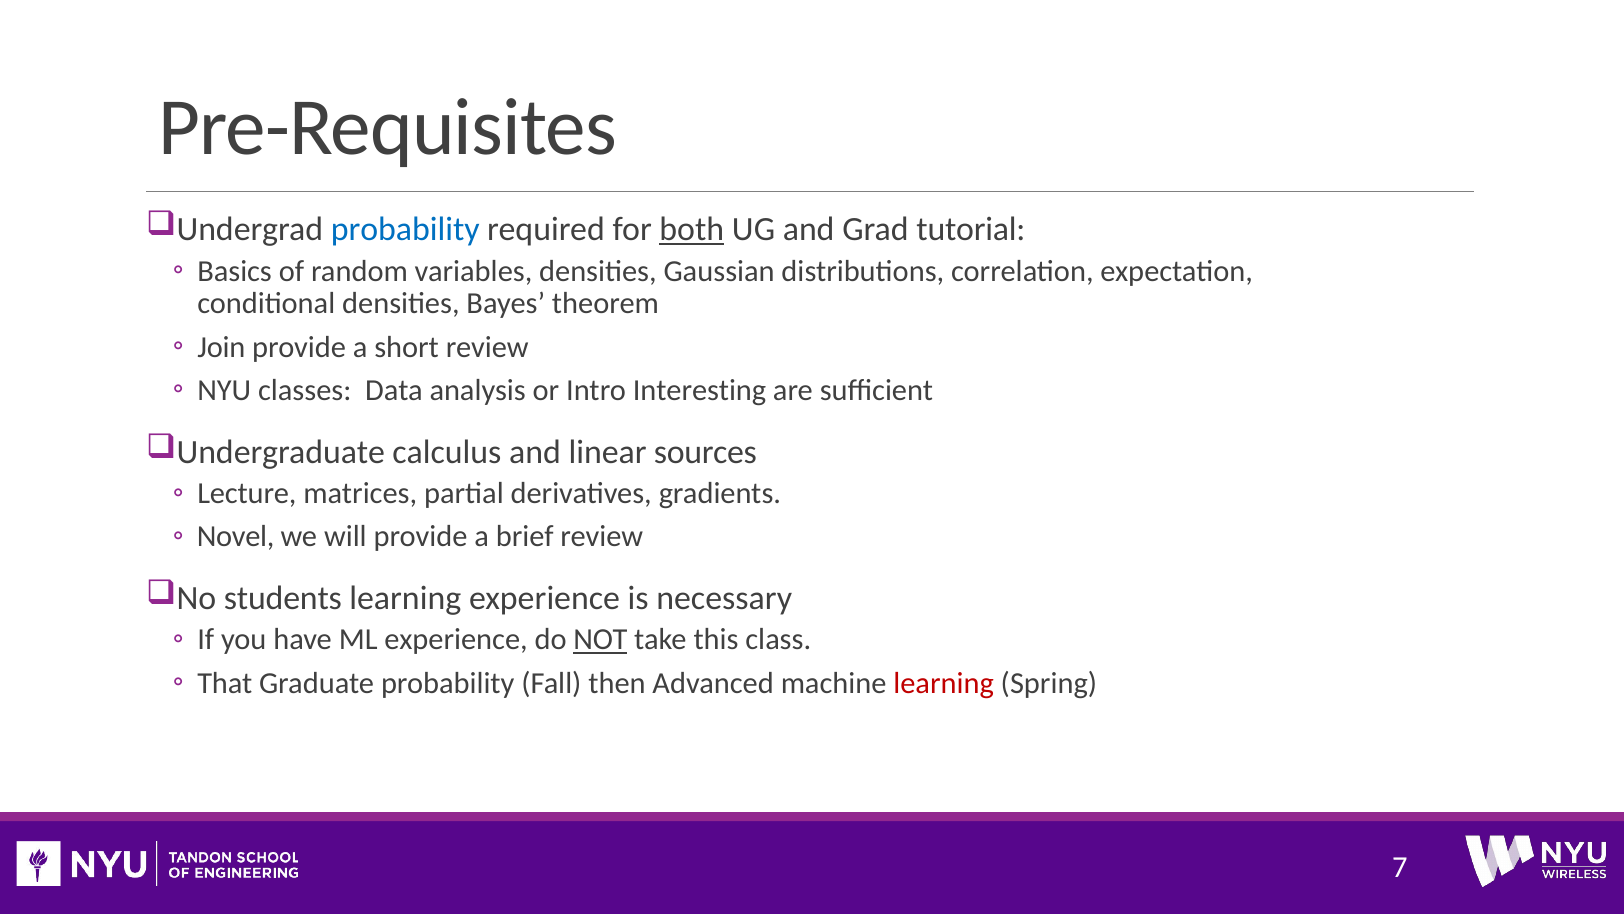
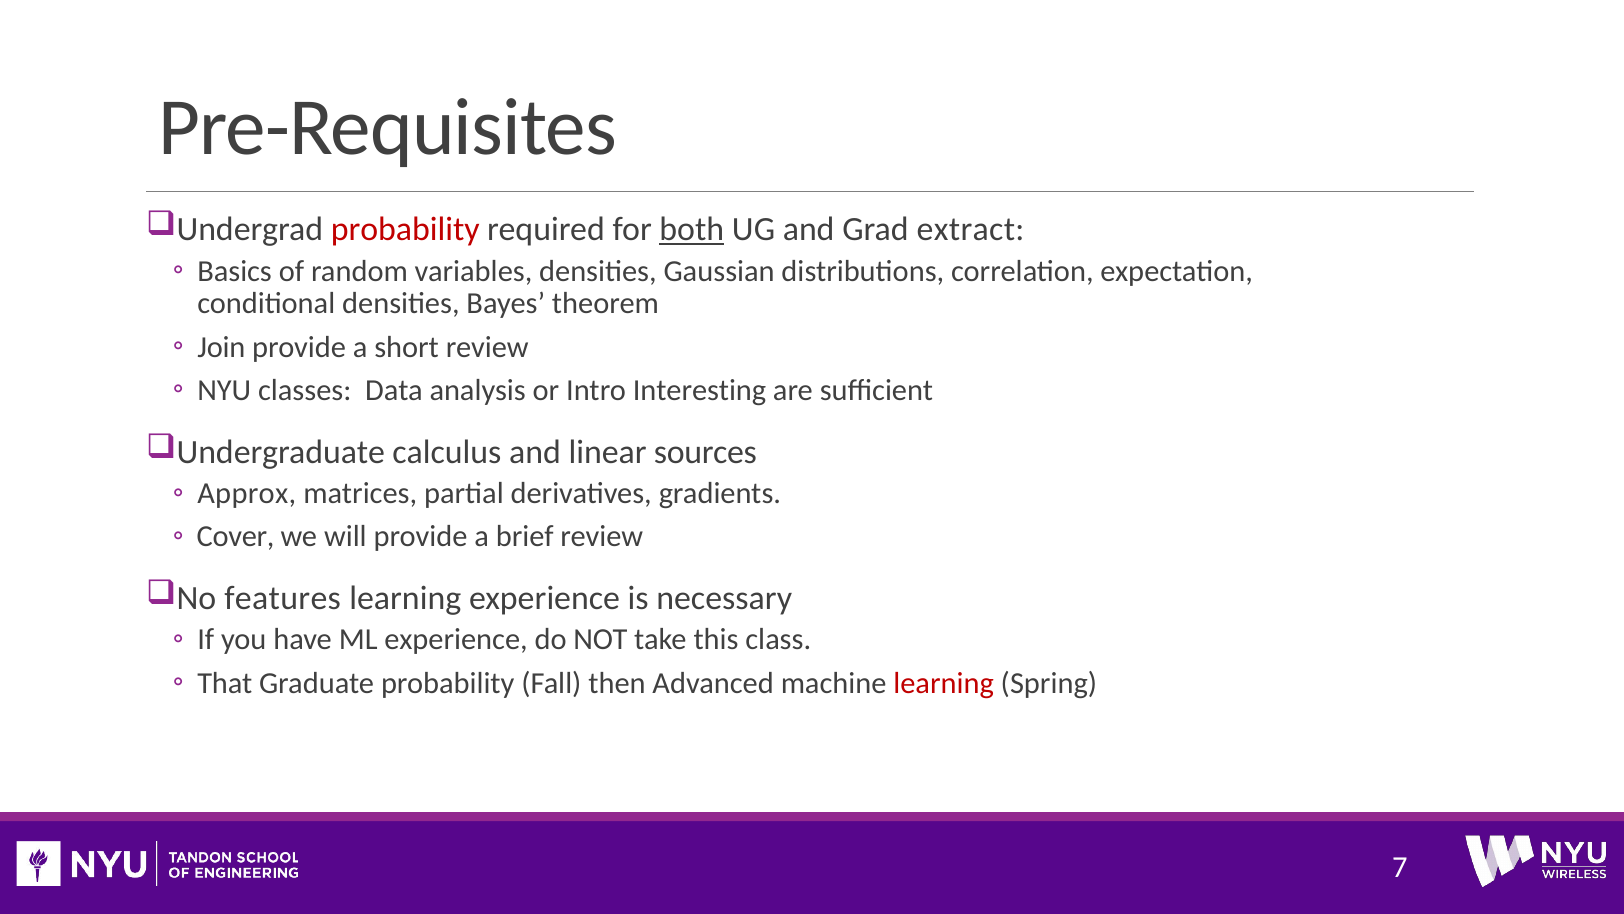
probability colour: blue -> red (405, 229)
tutorial: tutorial -> extract (971, 229)
Lecture: Lecture -> Approx (247, 493)
Novel: Novel -> Cover (236, 536)
students: students -> features (283, 598)
NOT underline: present -> none (601, 640)
